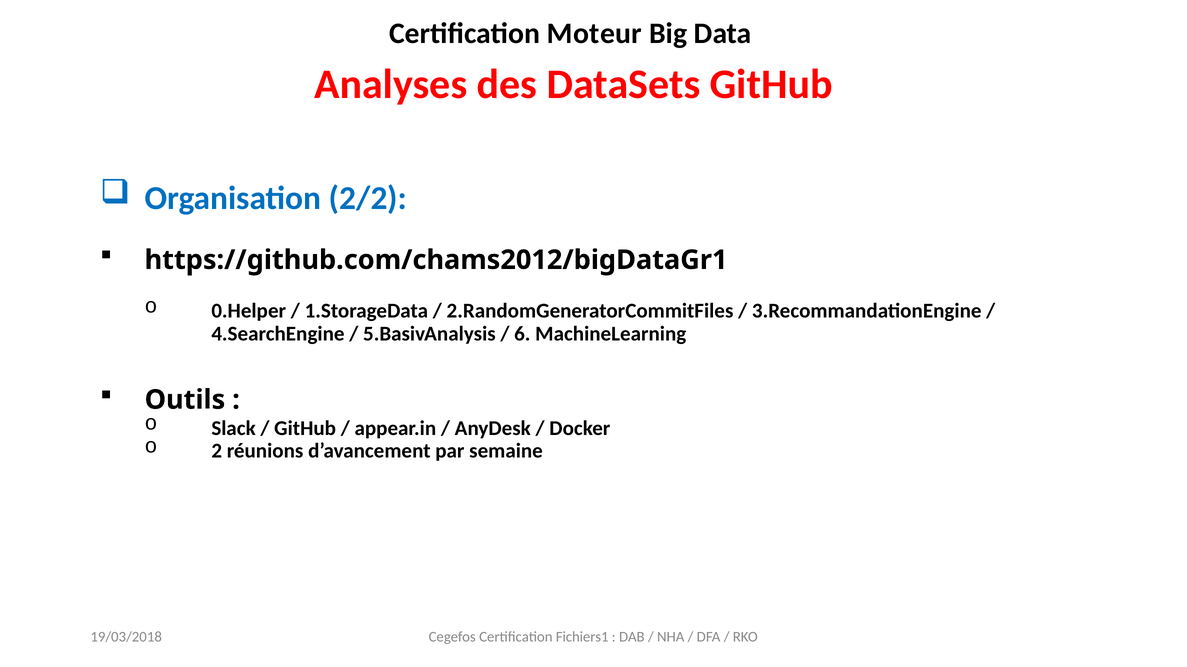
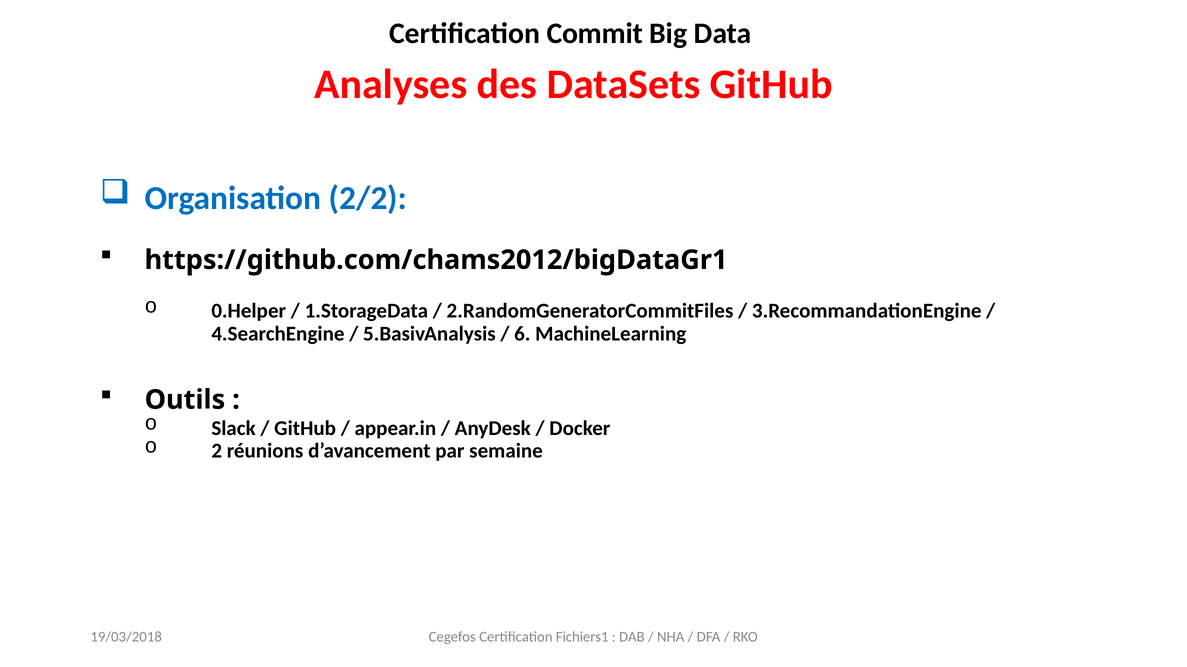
Moteur: Moteur -> Commit (595, 34)
